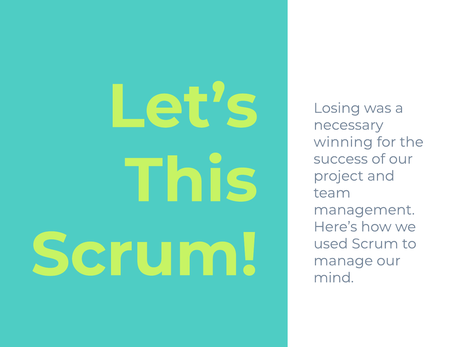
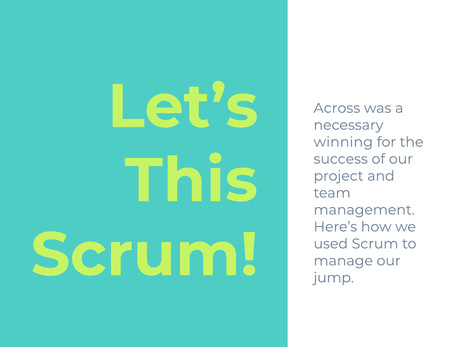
Losing: Losing -> Across (337, 108)
mind: mind -> jump (334, 278)
